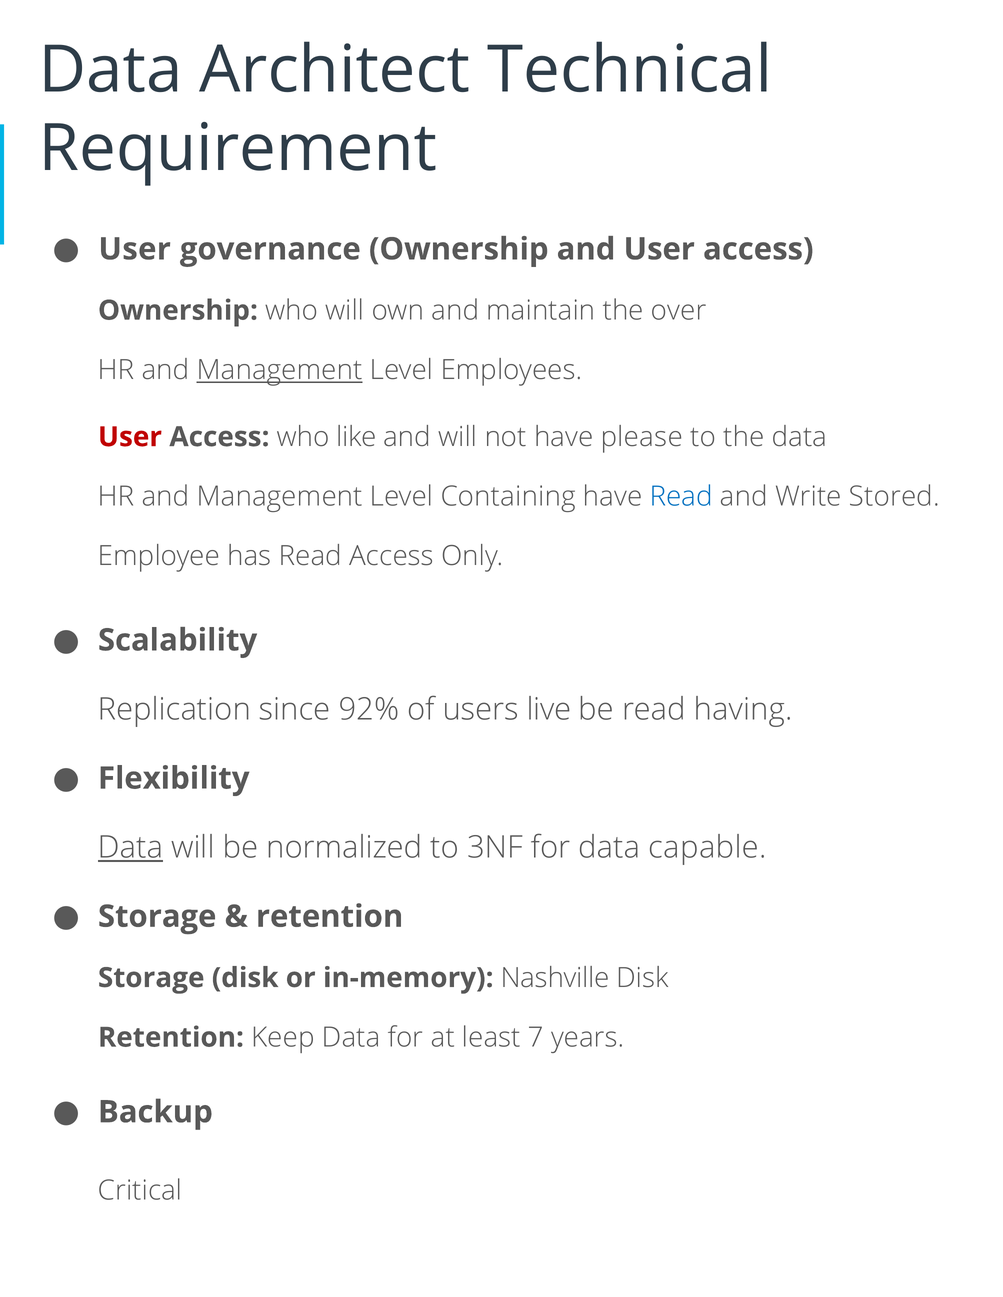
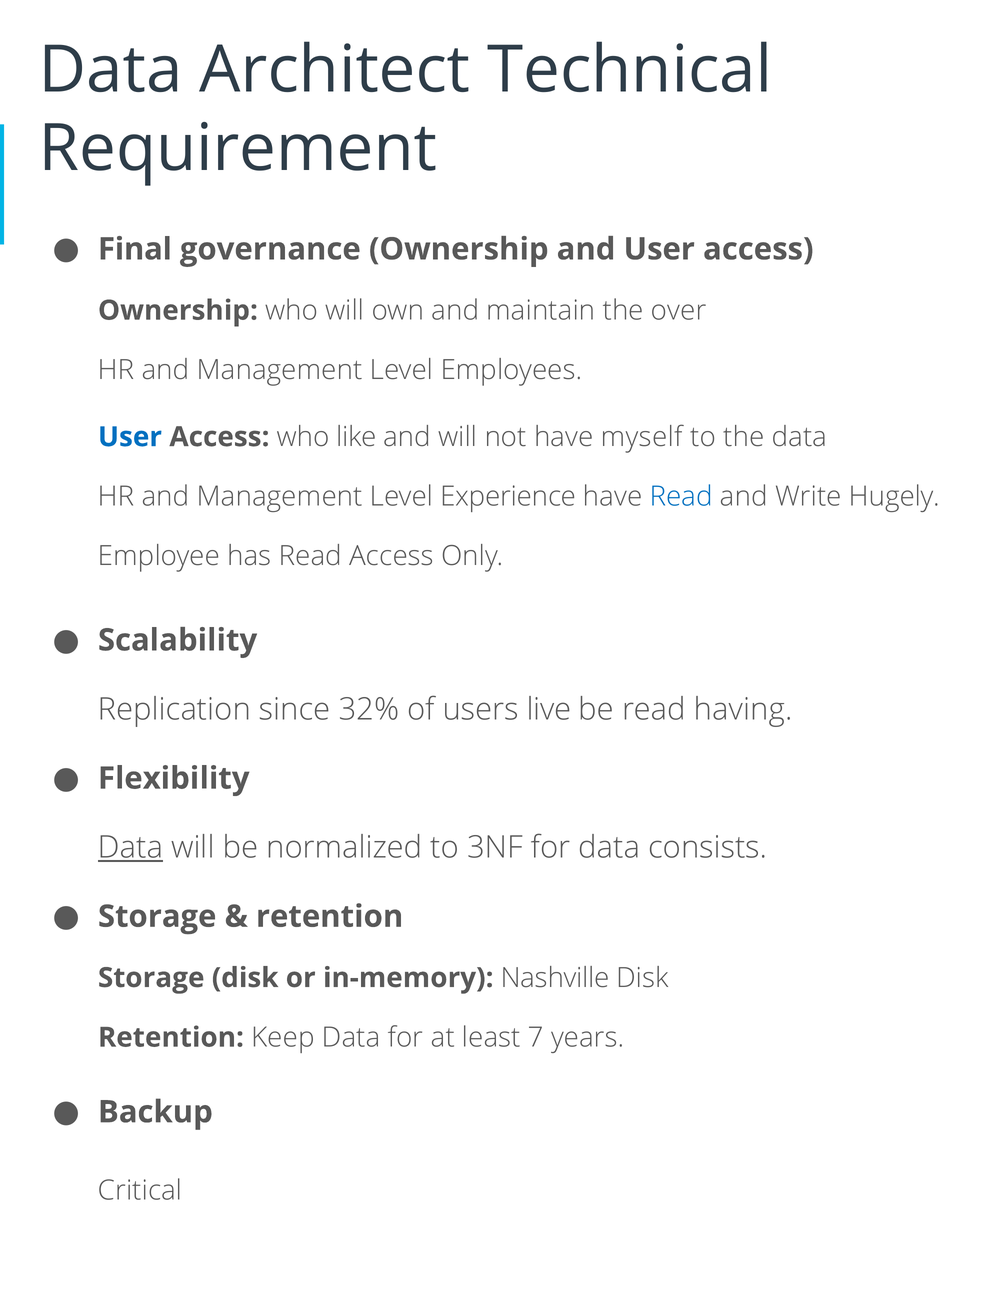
User: User -> Final (135, 249)
Management underline: present -> none (280, 370)
User colour: red -> blue (130, 437)
please: please -> myself (642, 437)
Containing: Containing -> Experience (508, 497)
Stored: Stored -> Hugely (894, 497)
92%: 92% -> 32% (369, 710)
capable: capable -> consists (708, 848)
